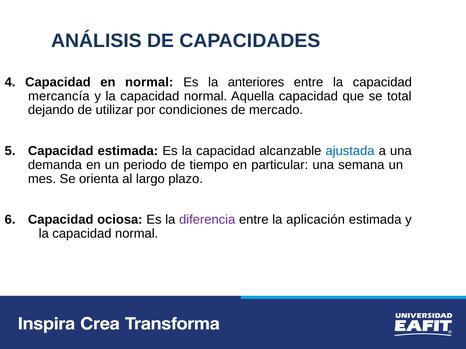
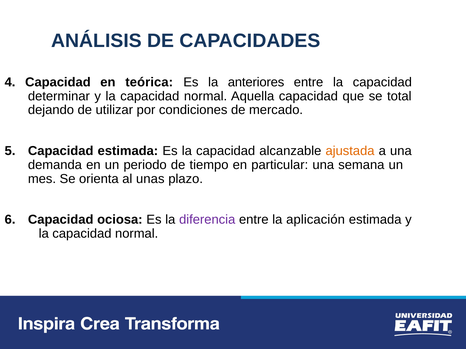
en normal: normal -> teórica (149, 82)
mercancía: mercancía -> determinar (59, 96)
ajustada colour: blue -> orange (350, 151)
largo: largo -> unas (150, 179)
